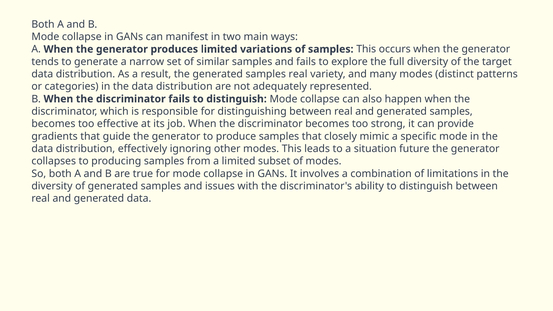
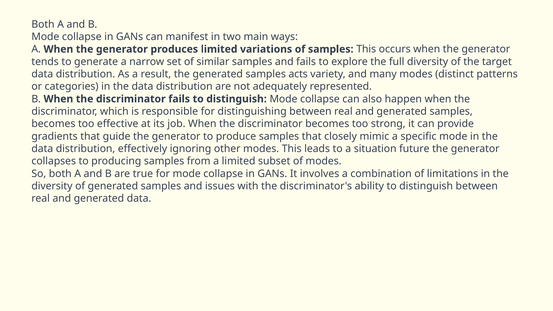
samples real: real -> acts (298, 74)
